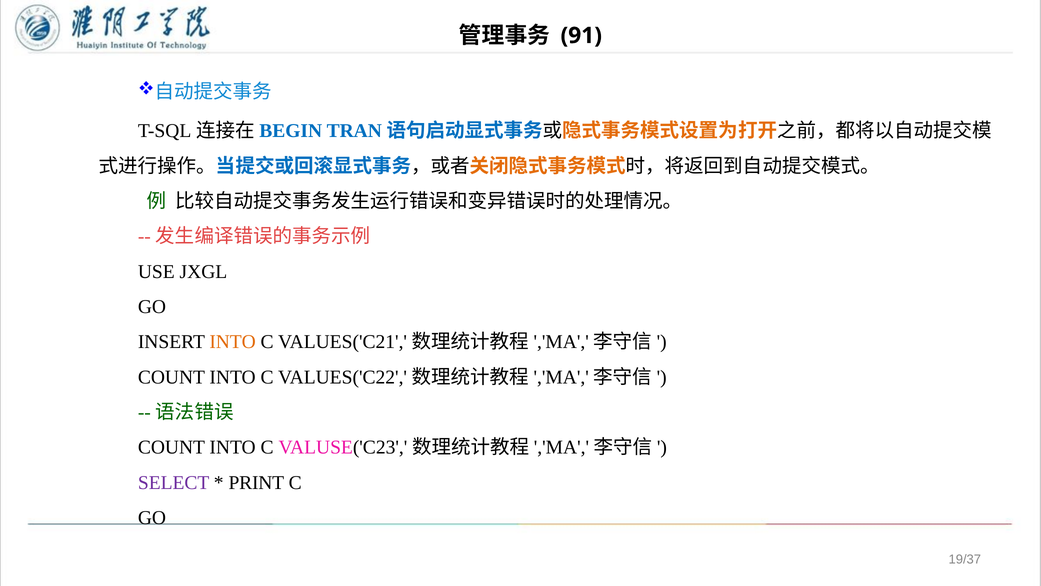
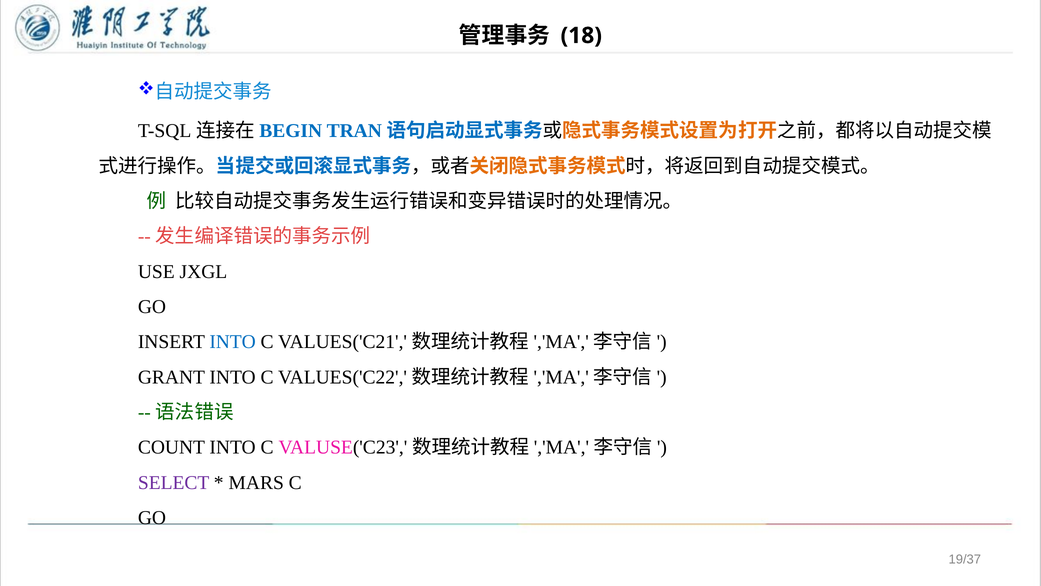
91: 91 -> 18 (581, 36)
INTO colour: orange -> blue (233, 342)
COUNT: COUNT -> GRANT (171, 377)
PRINT: PRINT -> MARS (256, 482)
